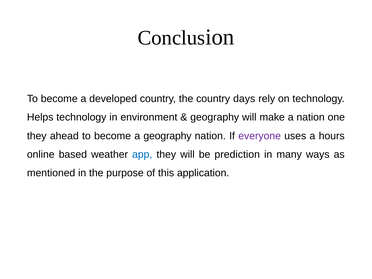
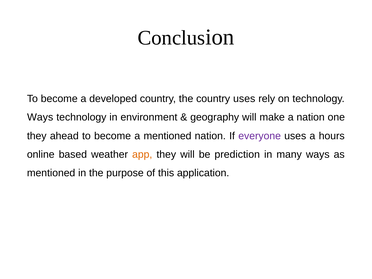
country days: days -> uses (244, 99)
Helps: Helps -> Ways (40, 117)
a geography: geography -> mentioned (167, 136)
app colour: blue -> orange (142, 154)
